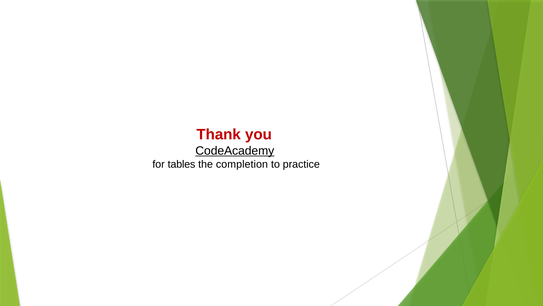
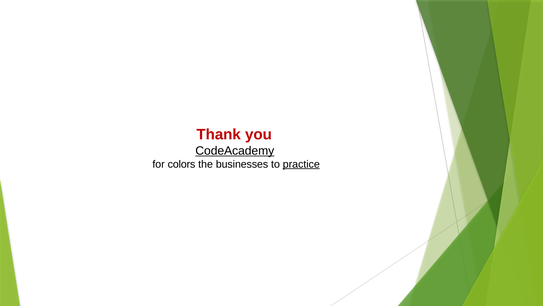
tables: tables -> colors (182, 164)
completion: completion -> businesses (242, 164)
practice underline: none -> present (301, 164)
